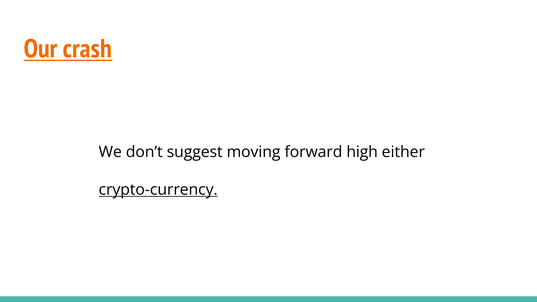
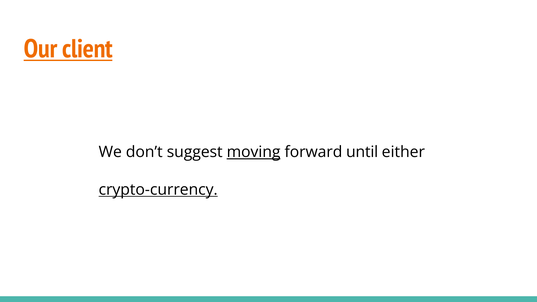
crash: crash -> client (88, 49)
moving underline: none -> present (254, 152)
high: high -> until (362, 152)
